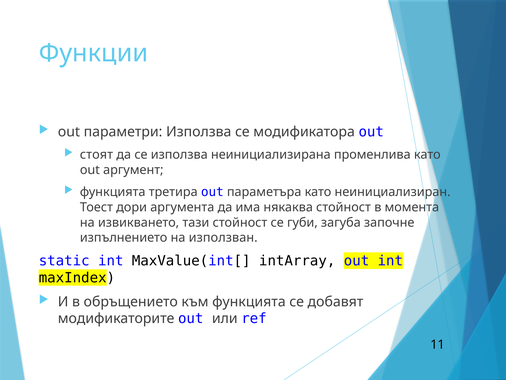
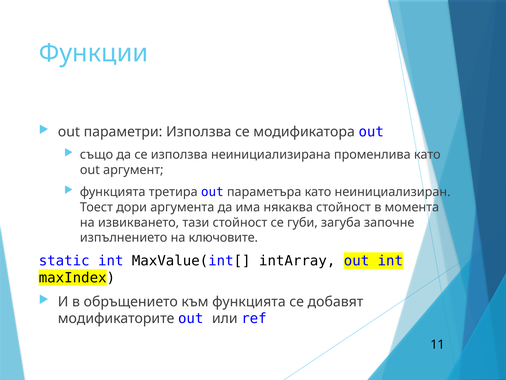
стоят: стоят -> също (97, 154)
използван: използван -> ключовите (223, 237)
